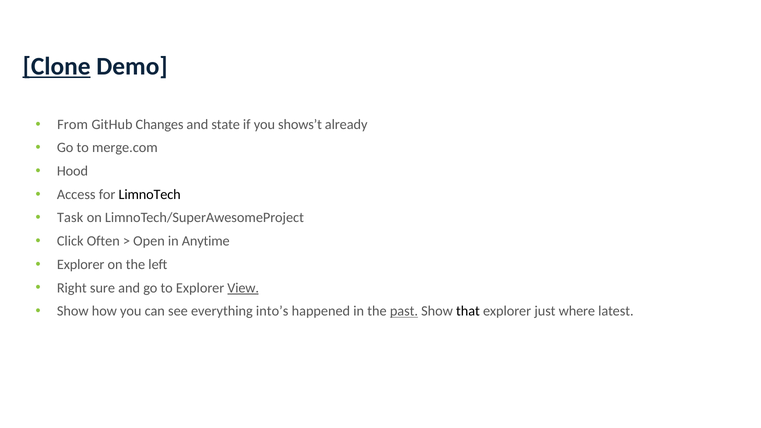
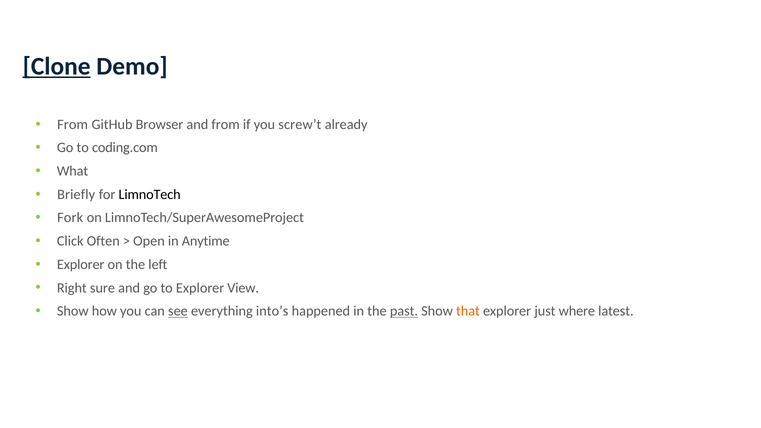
Changes: Changes -> Browser (159, 124)
and state: state -> from (226, 124)
shows’t: shows’t -> screw’t (300, 124)
merge.com: merge.com -> coding.com (125, 148)
Hood: Hood -> What (72, 171)
Access: Access -> Briefly (76, 194)
Task: Task -> Fork (70, 218)
View underline: present -> none (243, 288)
see underline: none -> present (178, 311)
that colour: black -> orange (468, 311)
